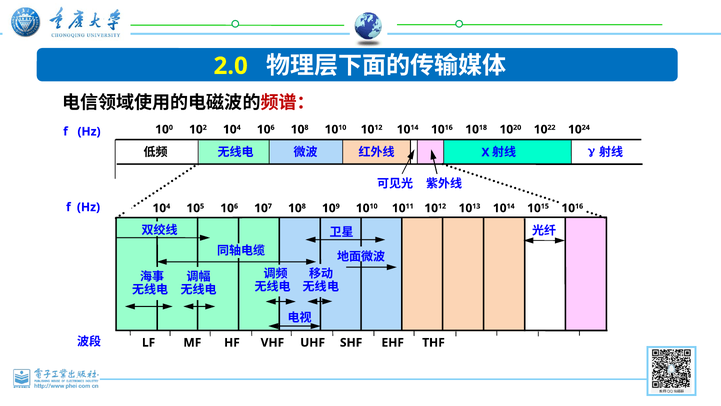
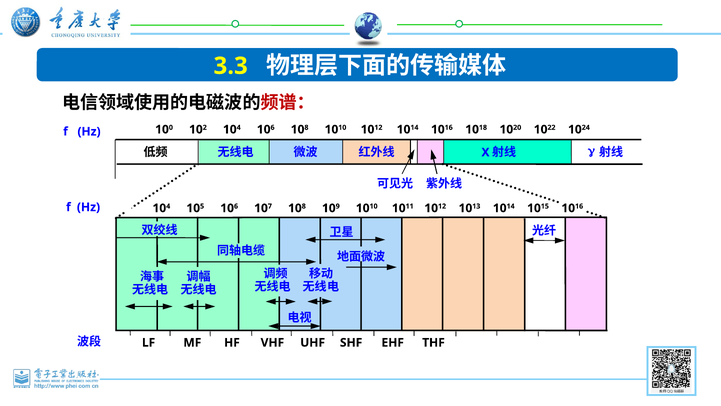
2.0: 2.0 -> 3.3 (231, 66)
